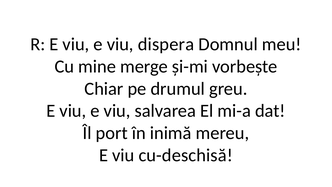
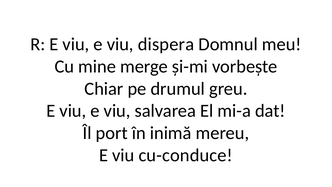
cu-deschisă: cu-deschisă -> cu-conduce (186, 155)
